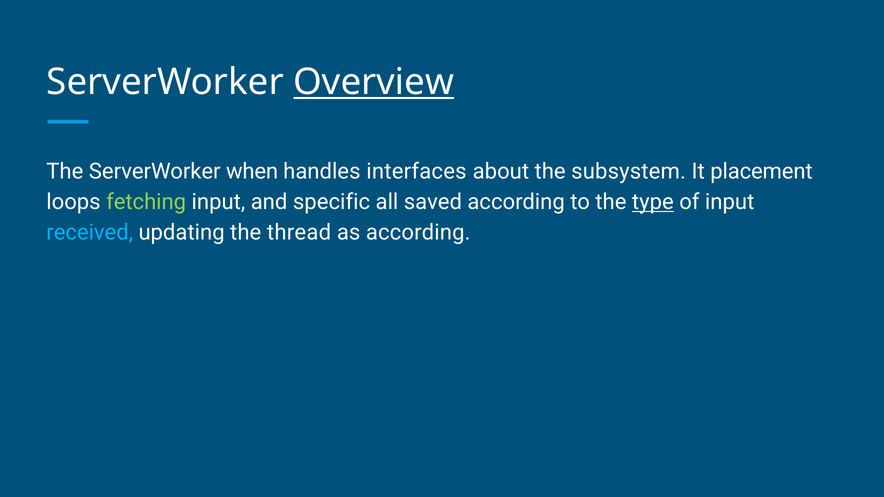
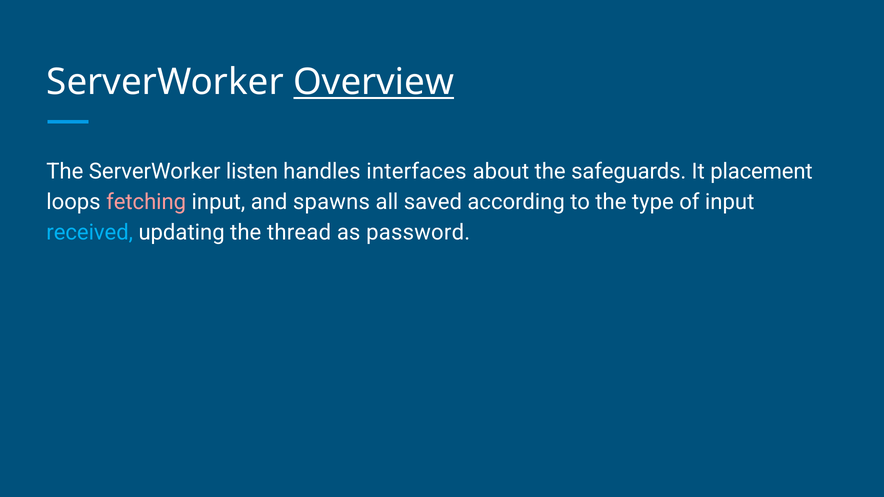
when: when -> listen (252, 172)
subsystem: subsystem -> safeguards (629, 172)
fetching colour: light green -> pink (146, 202)
specific: specific -> spawns (331, 202)
type underline: present -> none (653, 202)
as according: according -> password (418, 233)
